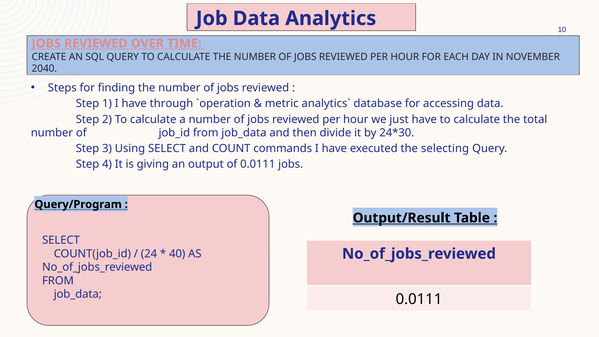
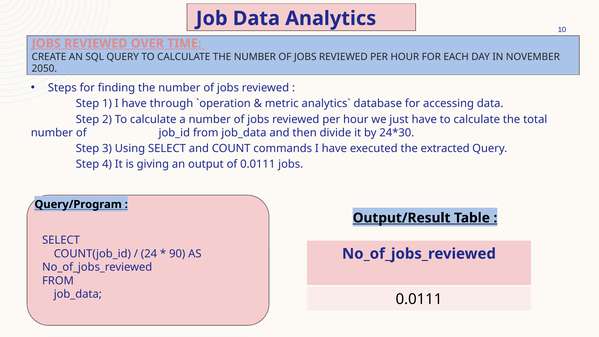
2040: 2040 -> 2050 (44, 69)
selecting: selecting -> extracted (445, 149)
40: 40 -> 90 (177, 254)
